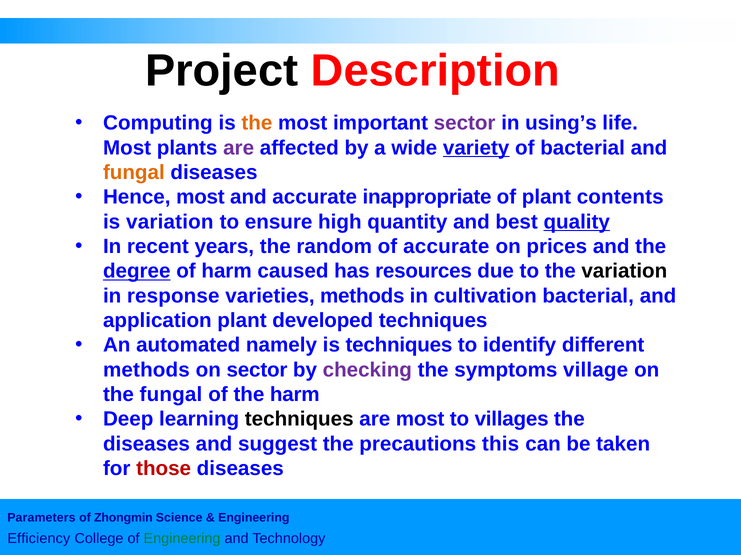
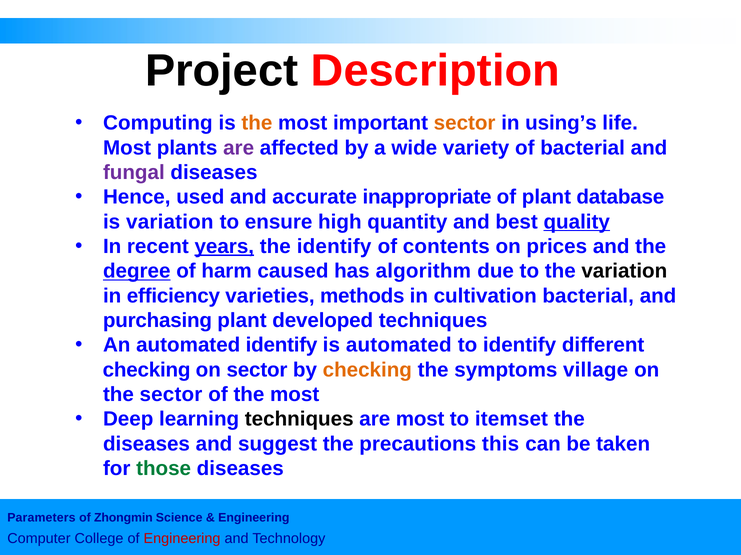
sector colour: purple -> orange (465, 123)
variety underline: present -> none (476, 148)
fungal colour: orange -> purple (134, 173)
Hence most: most -> used (200, 197)
contents: contents -> database (620, 197)
years underline: none -> present (224, 247)
the random: random -> identify (334, 247)
of accurate: accurate -> contents (446, 247)
resources: resources -> algorithm (423, 271)
response: response -> efficiency (173, 296)
application: application -> purchasing (157, 321)
automated namely: namely -> identify (282, 346)
is techniques: techniques -> automated (399, 346)
methods: methods -> checking (147, 370)
checking colour: purple -> orange (367, 370)
the fungal: fungal -> sector (171, 395)
of the harm: harm -> most (295, 395)
villages: villages -> itemset (511, 420)
those colour: red -> green (164, 469)
Efficiency: Efficiency -> Computer (39, 539)
Engineering colour: green -> red (182, 539)
